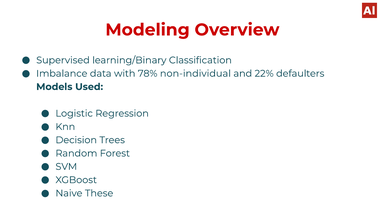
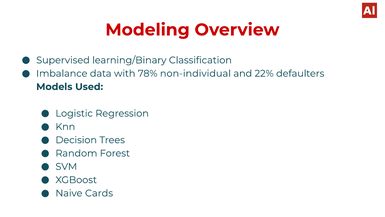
These: These -> Cards (99, 193)
